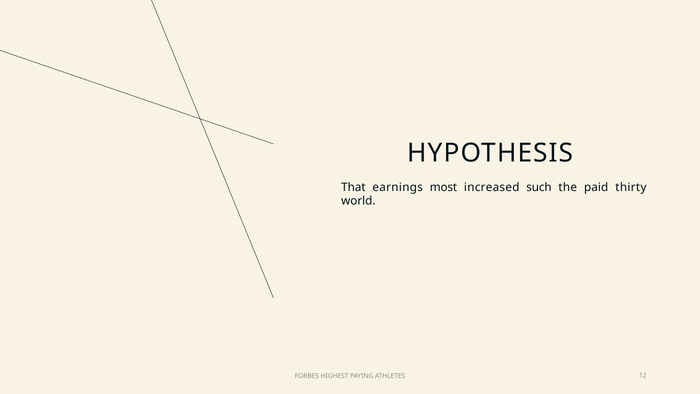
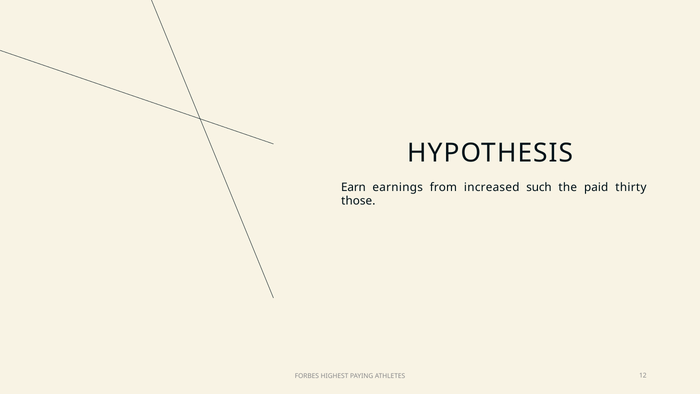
That: That -> Earn (353, 187)
most: most -> from (443, 187)
world: world -> those (358, 201)
